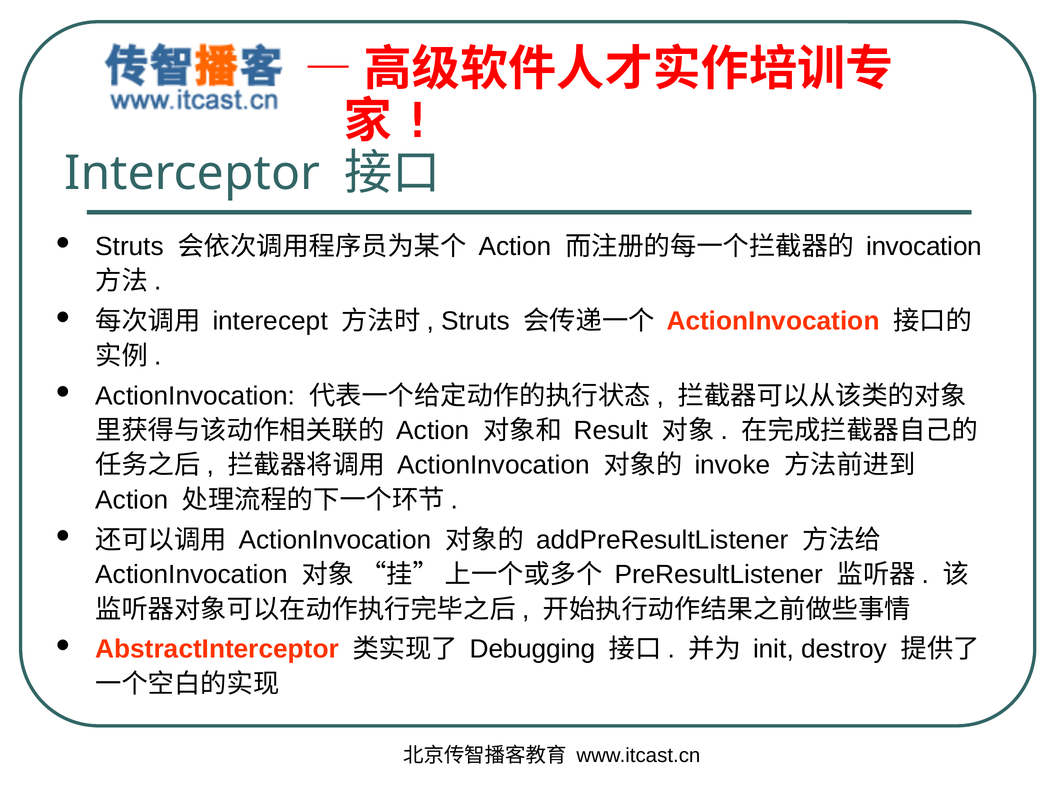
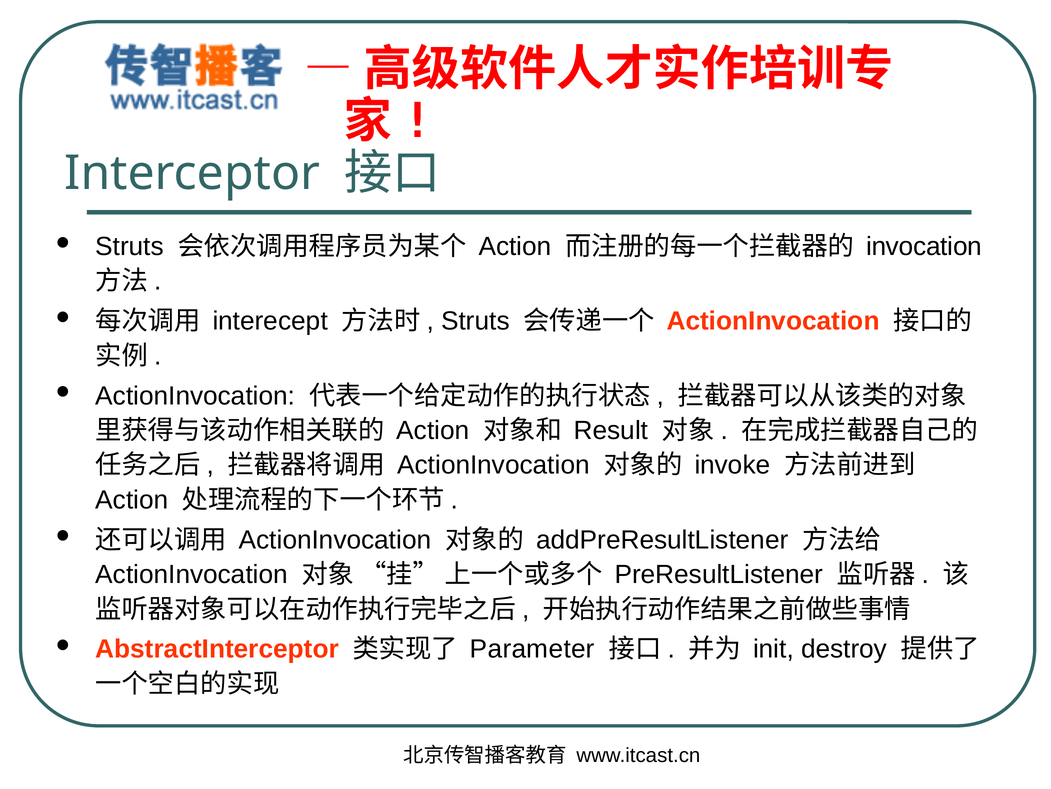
Debugging: Debugging -> Parameter (532, 649)
